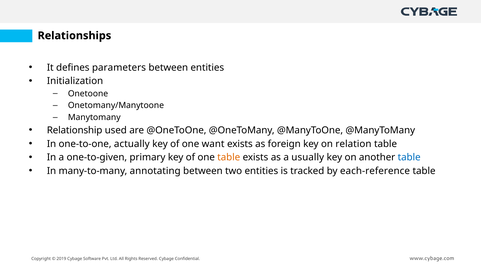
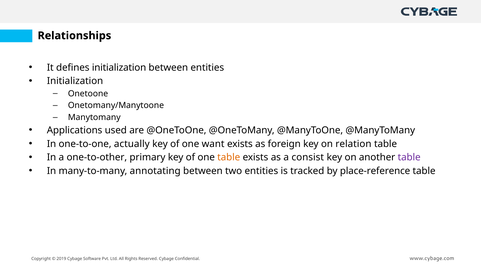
defines parameters: parameters -> initialization (119, 68)
Relationship: Relationship -> Applications (75, 131)
one-to-given: one-to-given -> one-to-other (97, 158)
usually: usually -> consist (308, 158)
table colour: blue -> purple (409, 158)
each-reference: each-reference -> place-reference (375, 171)
